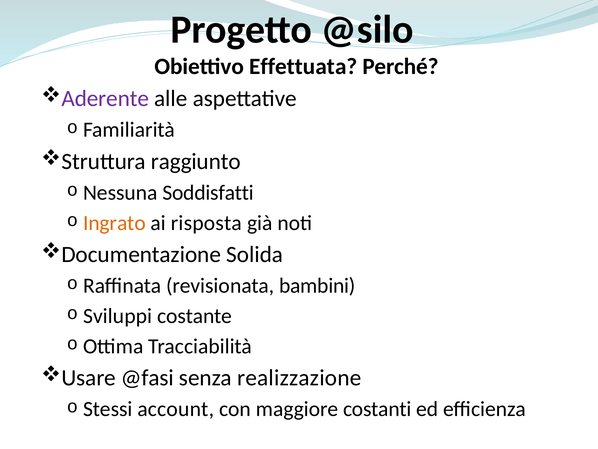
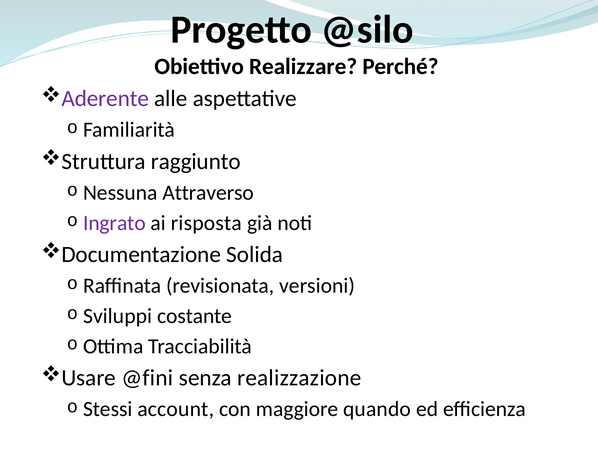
Effettuata: Effettuata -> Realizzare (303, 66)
Soddisfatti: Soddisfatti -> Attraverso (208, 192)
Ingrato colour: orange -> purple (114, 223)
bambini: bambini -> versioni (317, 285)
@fasi: @fasi -> @fini (147, 378)
costanti: costanti -> quando (377, 409)
